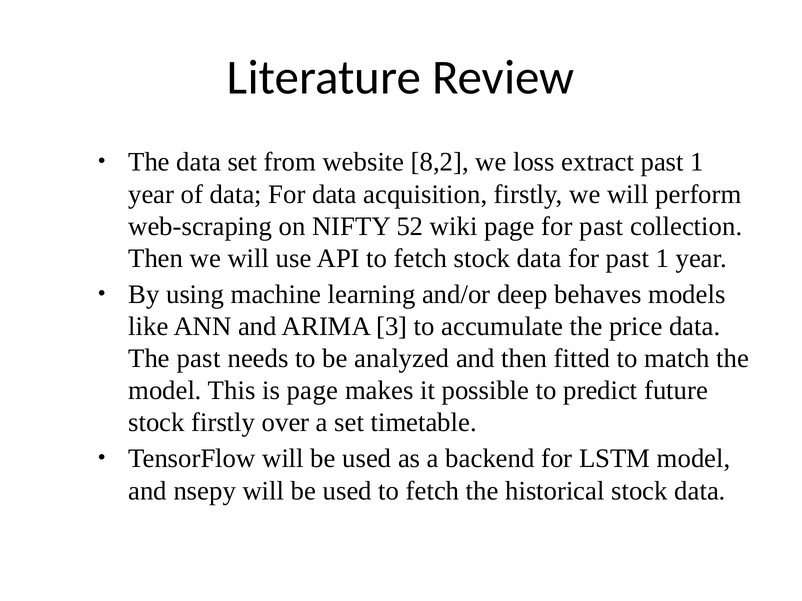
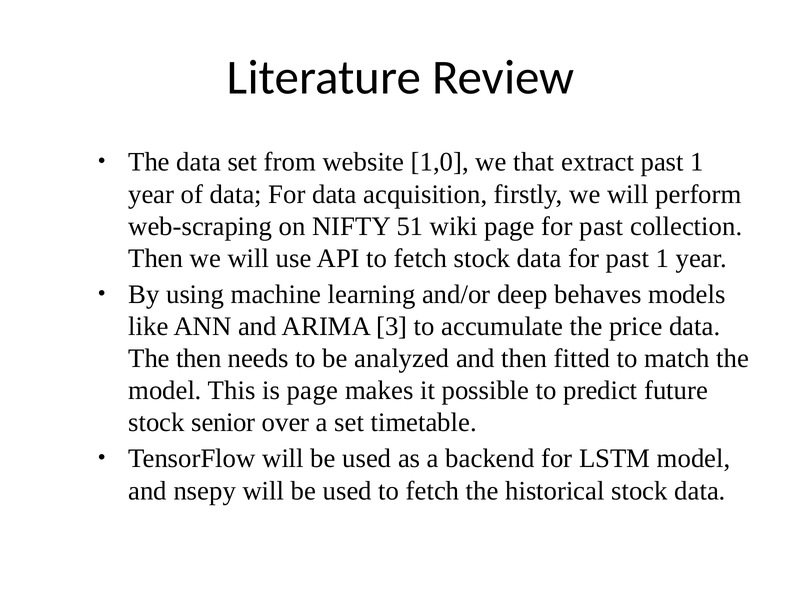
8,2: 8,2 -> 1,0 (440, 162)
loss: loss -> that (534, 162)
52: 52 -> 51 (410, 226)
The past: past -> then (199, 359)
stock firstly: firstly -> senior (223, 423)
